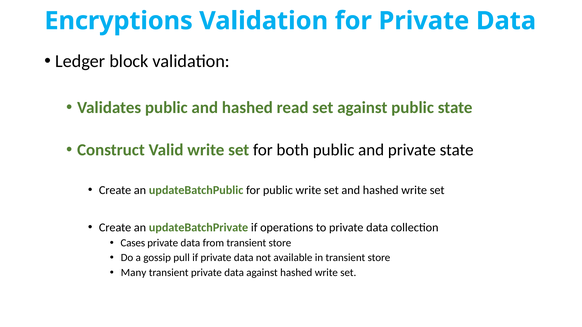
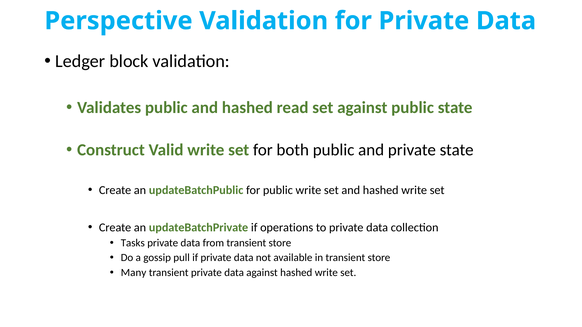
Encryptions: Encryptions -> Perspective (118, 21)
Cases: Cases -> Tasks (133, 243)
